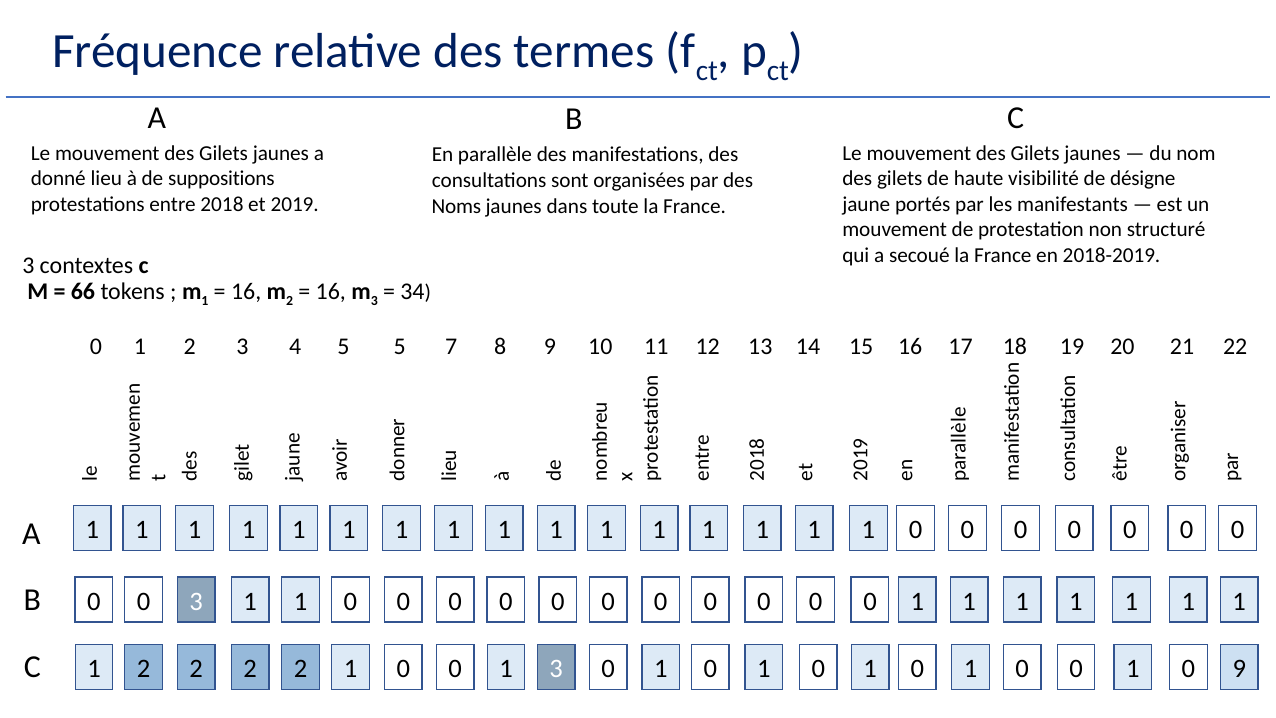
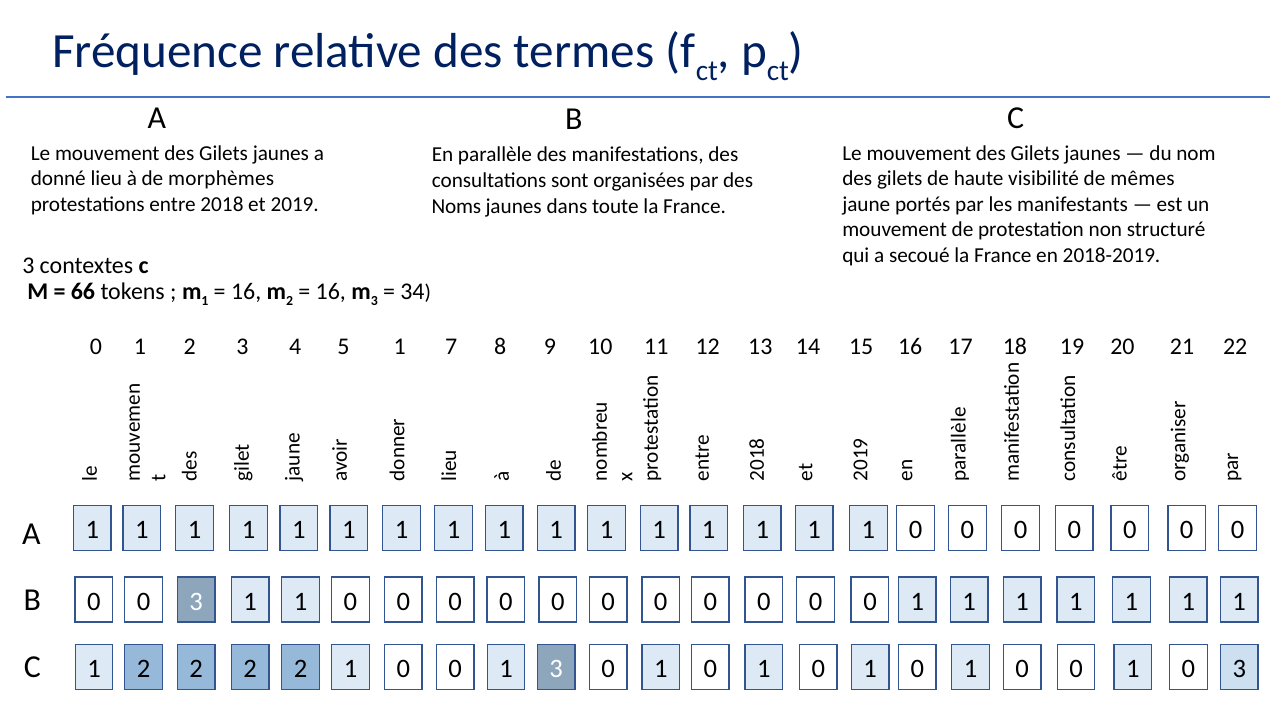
suppositions: suppositions -> morphèmes (221, 179)
désigne: désigne -> mêmes (1143, 179)
4 5: 5 -> 1 (400, 347)
0 0 9: 9 -> 3 (1239, 669)
